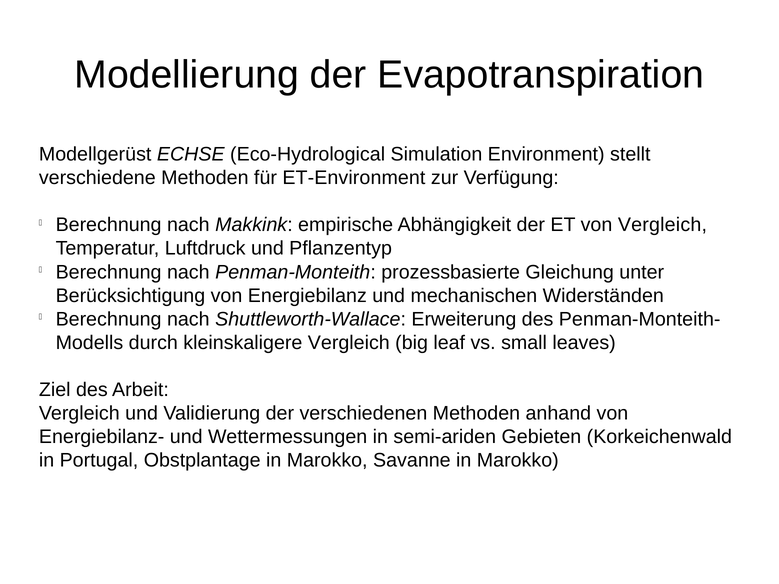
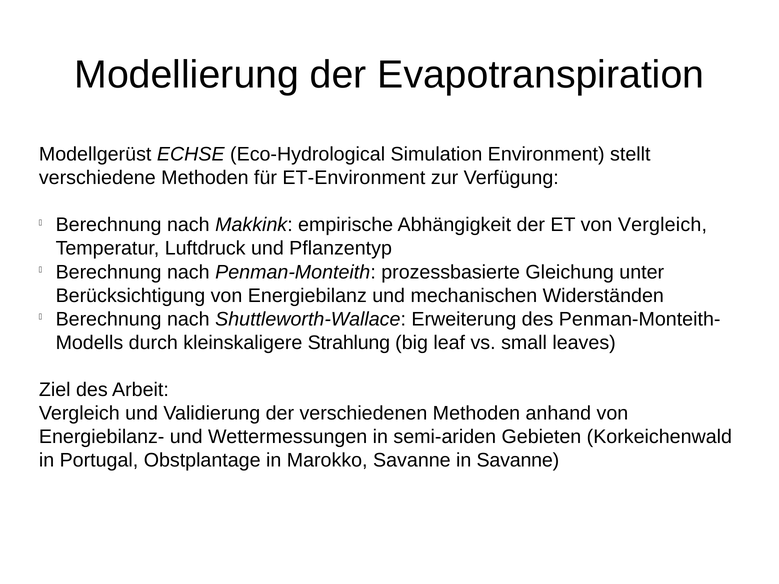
kleinskaligere Vergleich: Vergleich -> Strahlung (349, 343)
Savanne in Marokko: Marokko -> Savanne (518, 461)
